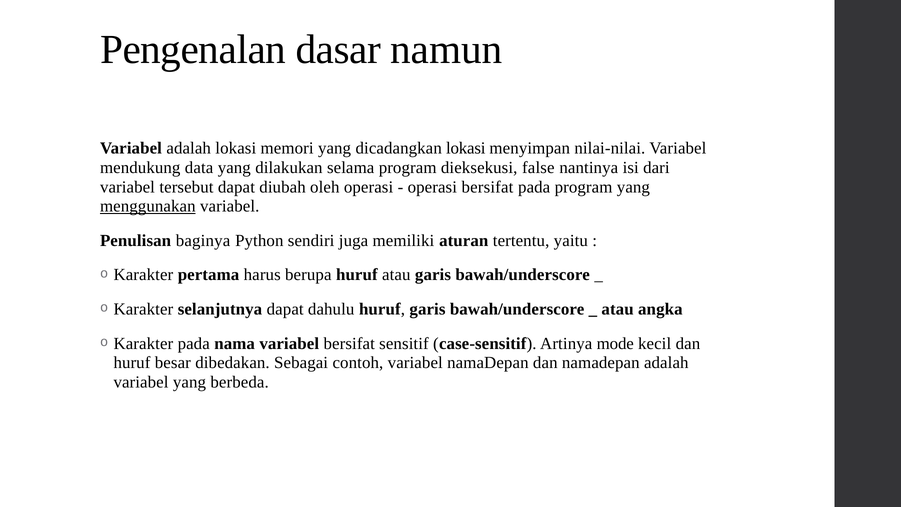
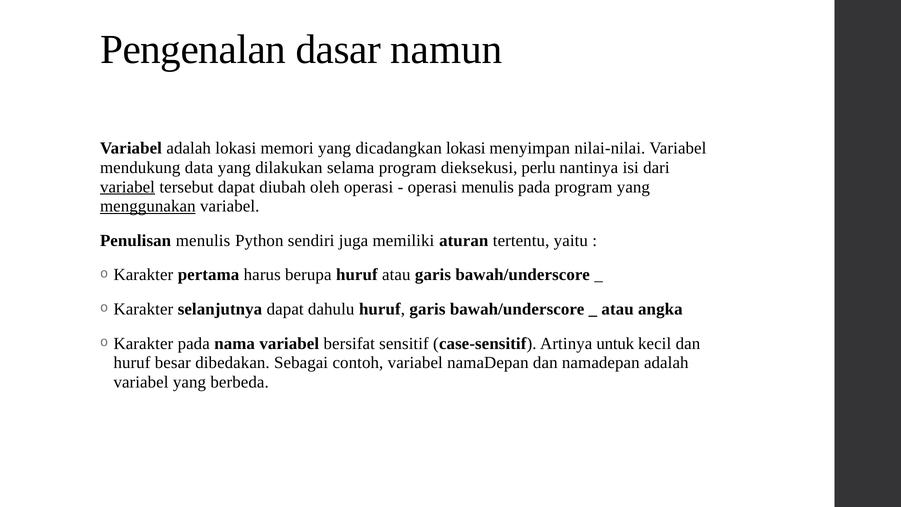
false: false -> perlu (538, 168)
variabel underline: none -> present (127, 187)
operasi bersifat: bersifat -> menulis (488, 187)
Penulisan baginya: baginya -> menulis (203, 240)
mode: mode -> untuk (615, 343)
